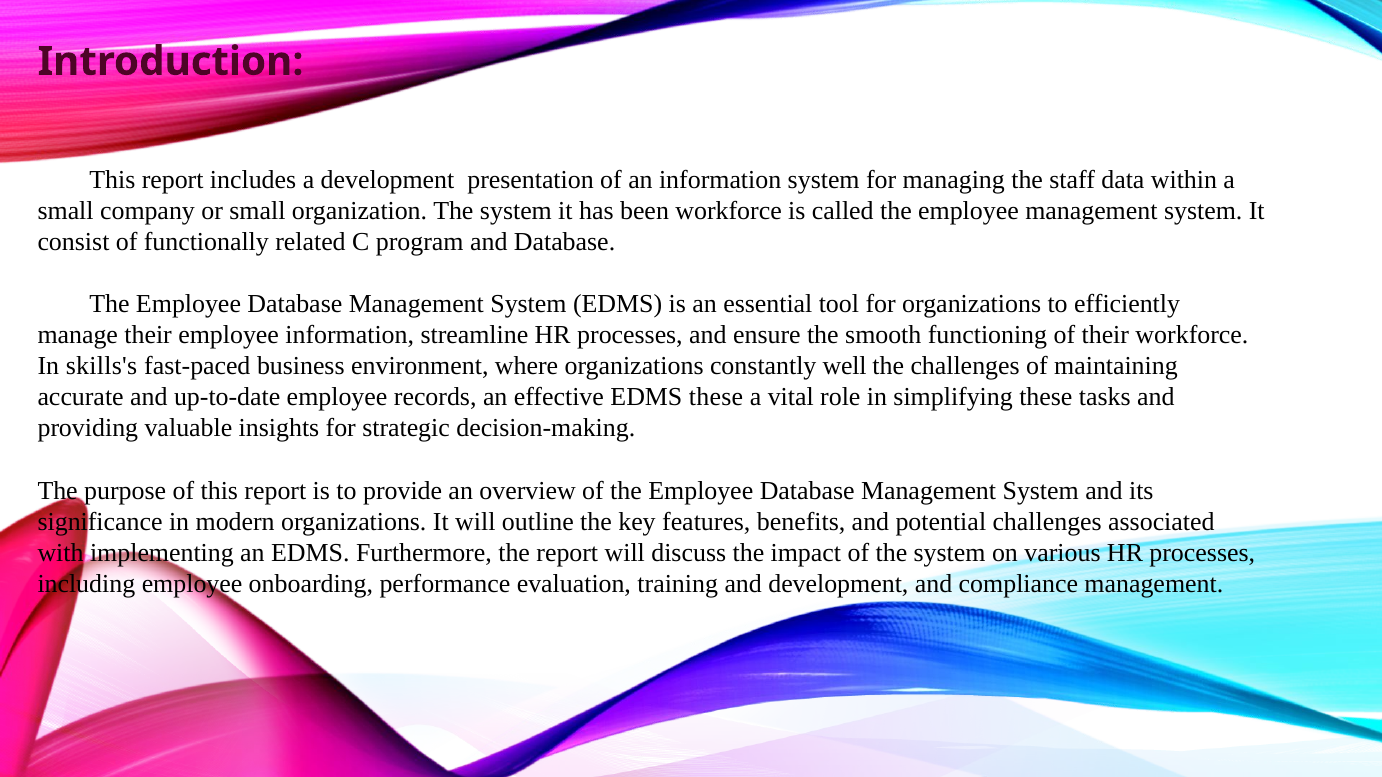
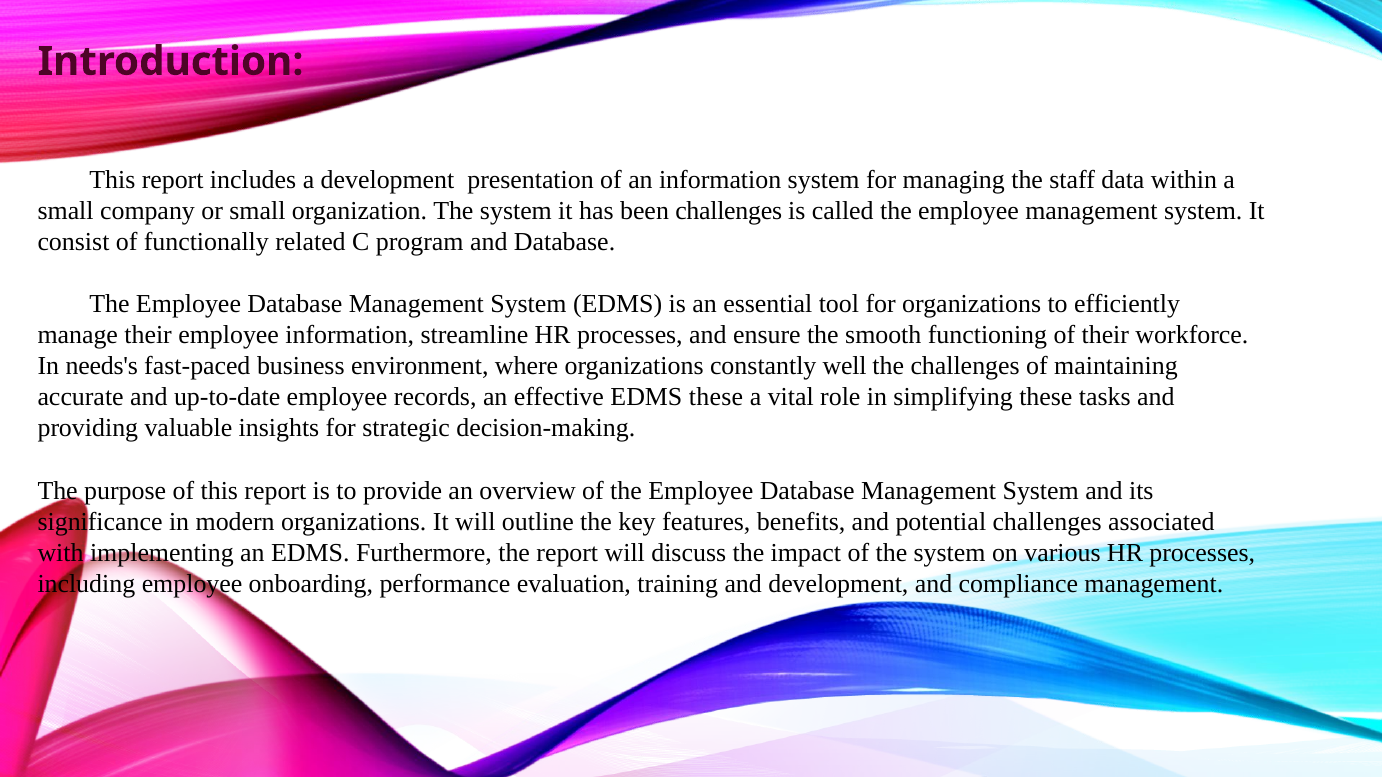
been workforce: workforce -> challenges (729, 211)
skills's: skills's -> needs's (102, 366)
